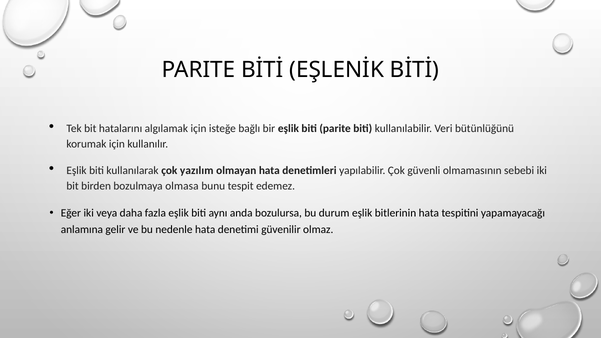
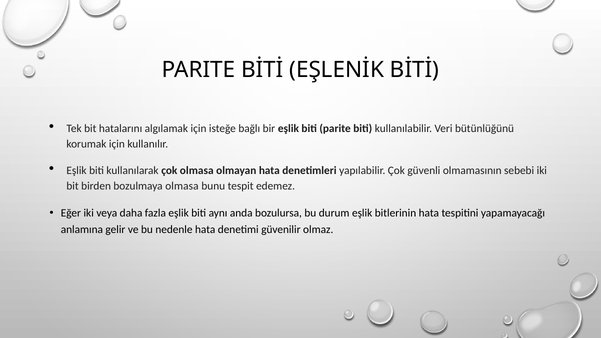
çok yazılım: yazılım -> olmasa (197, 171)
